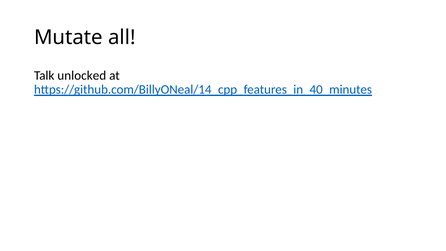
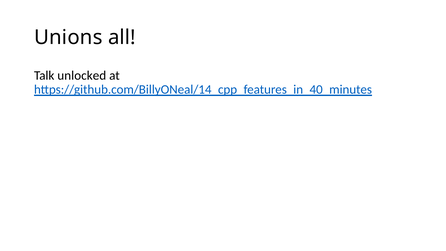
Mutate: Mutate -> Unions (68, 37)
